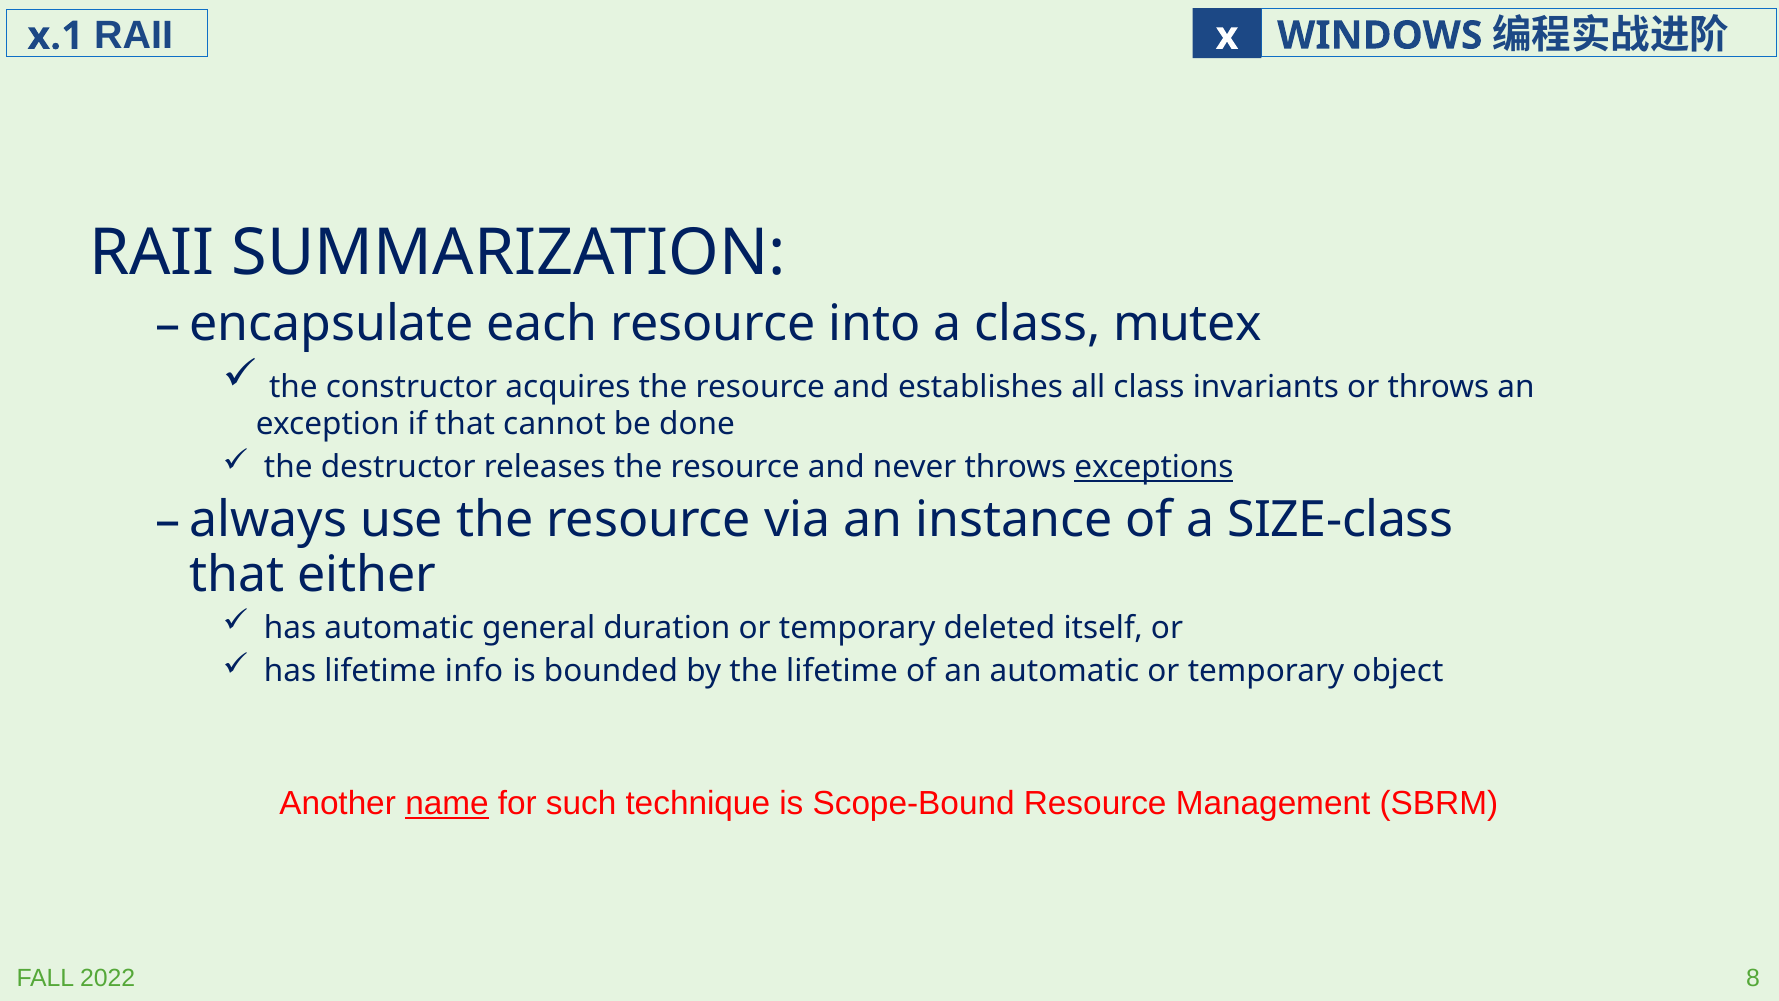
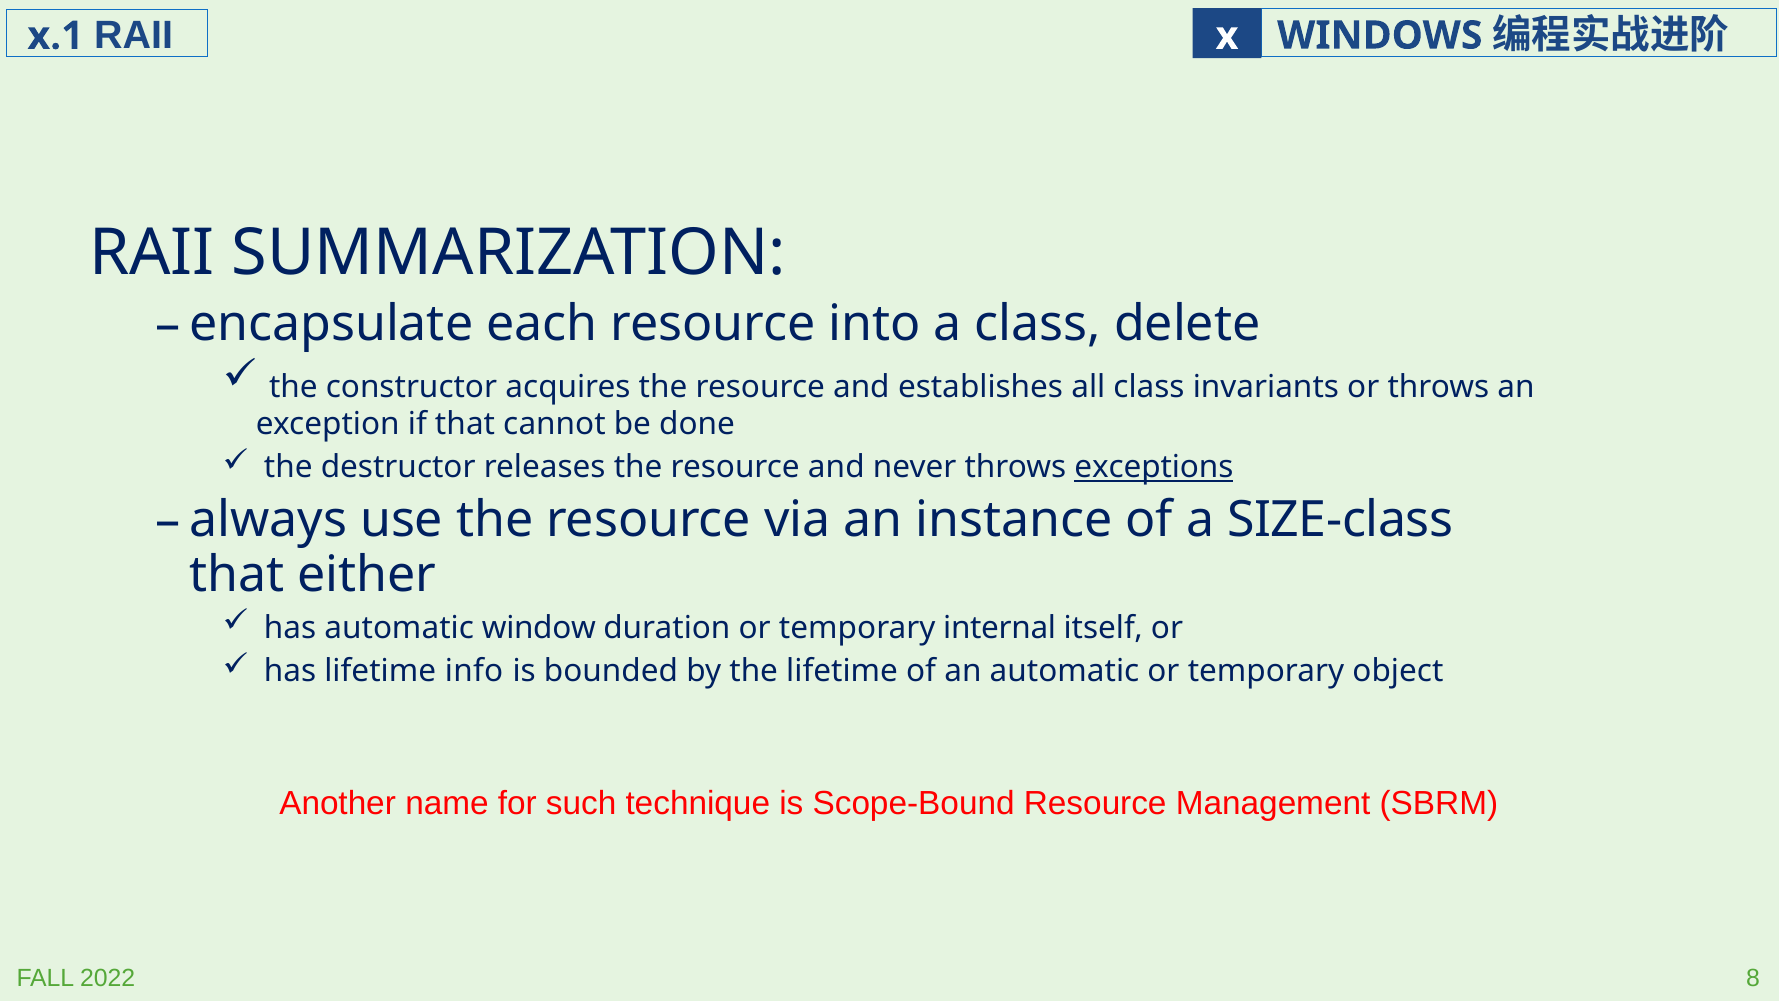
mutex: mutex -> delete (1187, 324)
general: general -> window (539, 628)
deleted: deleted -> internal (1000, 628)
name underline: present -> none (447, 804)
